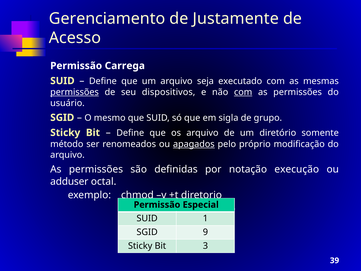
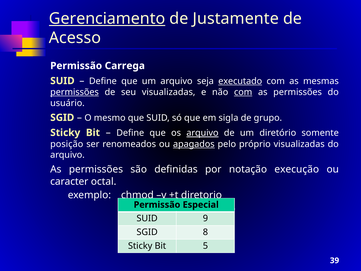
Gerenciamento underline: none -> present (107, 19)
executado underline: none -> present (240, 81)
seu dispositivos: dispositivos -> visualizadas (169, 92)
arquivo underline: none -> present (202, 133)
método: método -> posição (67, 144)
próprio modificação: modificação -> visualizadas (299, 144)
adduser: adduser -> caracter (69, 181)
SUID 1: 1 -> 9 (205, 218)
9: 9 -> 8 (205, 232)
3: 3 -> 5 (205, 246)
